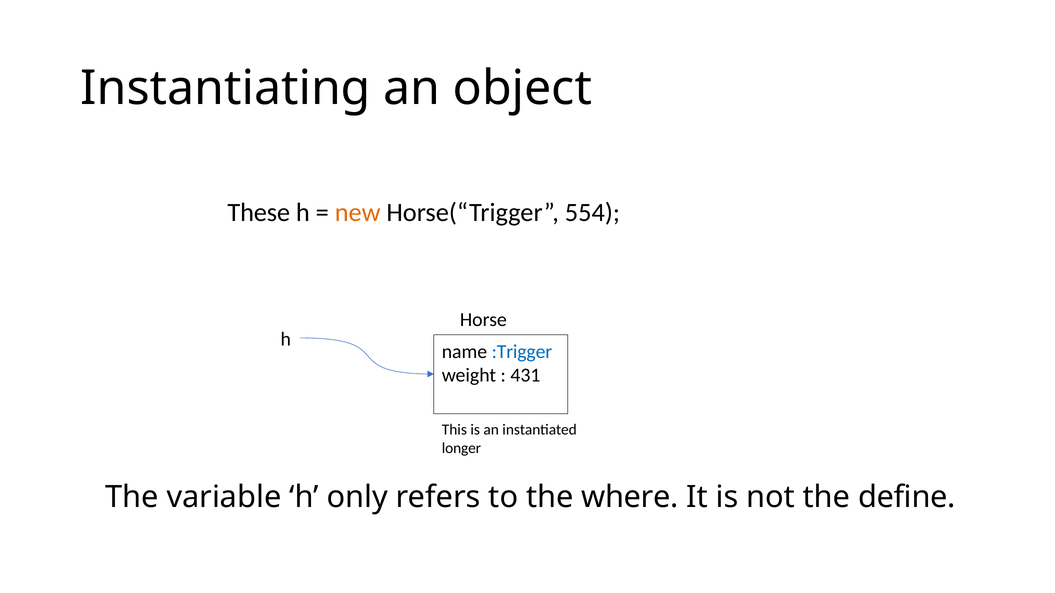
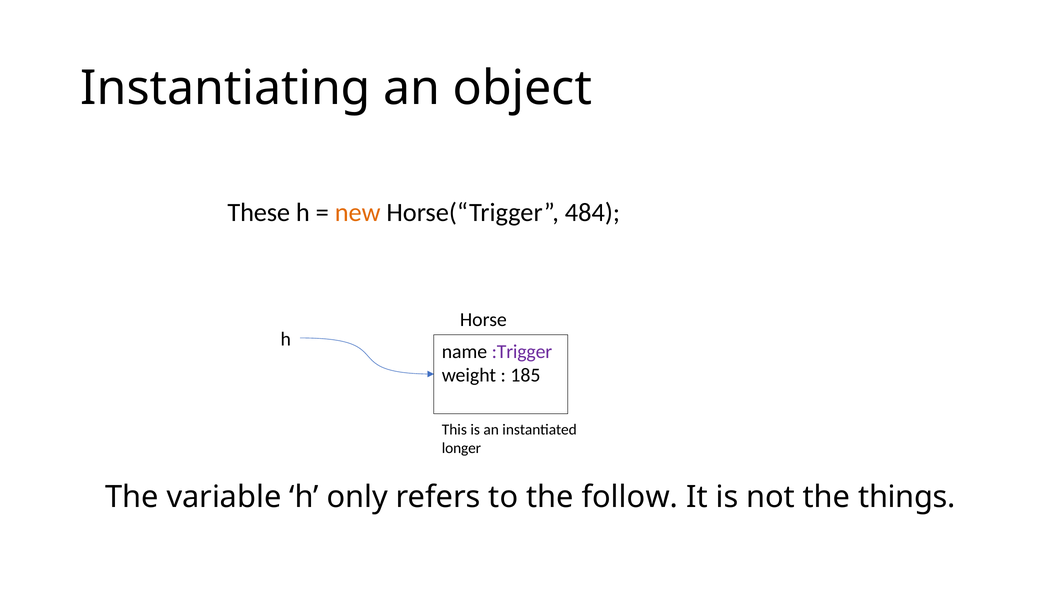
554: 554 -> 484 (592, 213)
:Trigger colour: blue -> purple (522, 352)
431: 431 -> 185 (525, 376)
where: where -> follow (630, 498)
define: define -> things (907, 498)
